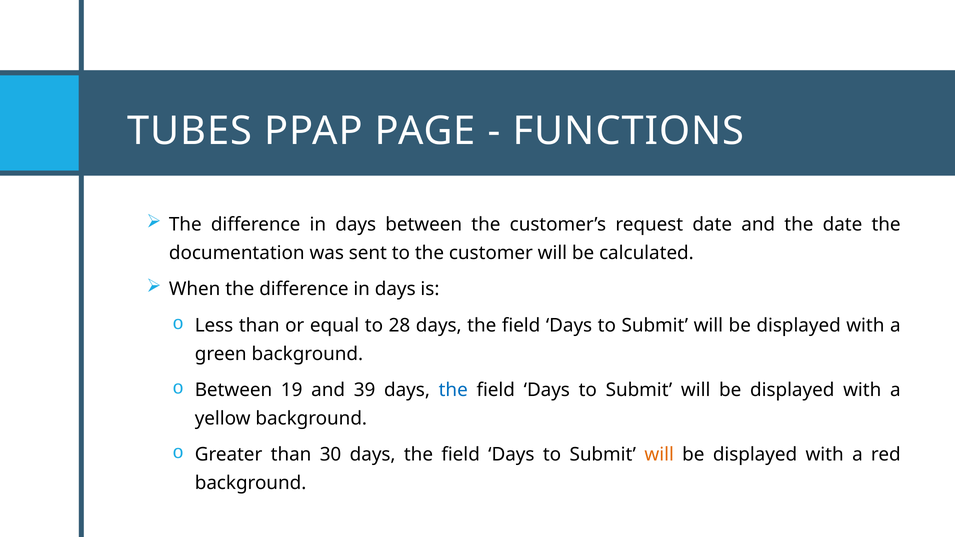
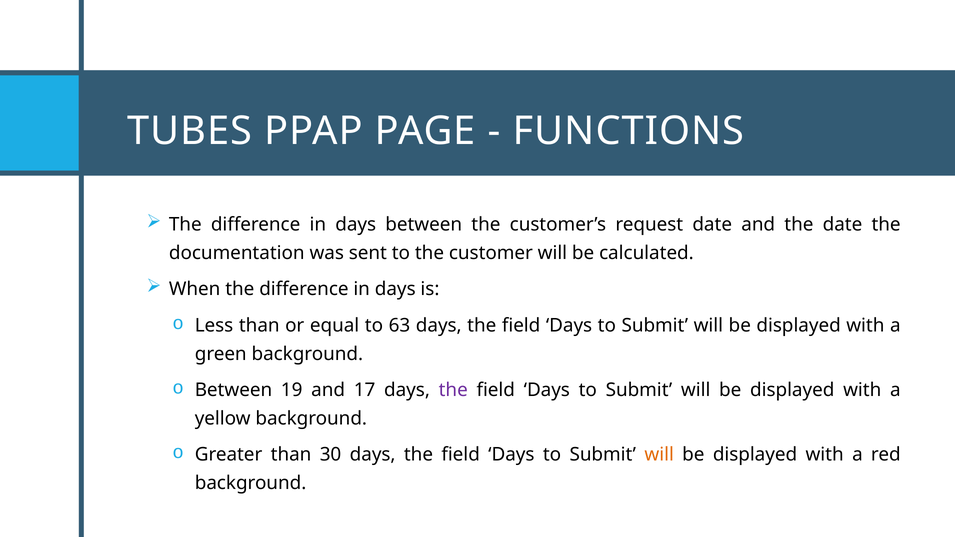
28: 28 -> 63 (399, 326)
39: 39 -> 17 (365, 390)
the colour: blue -> purple (453, 390)
